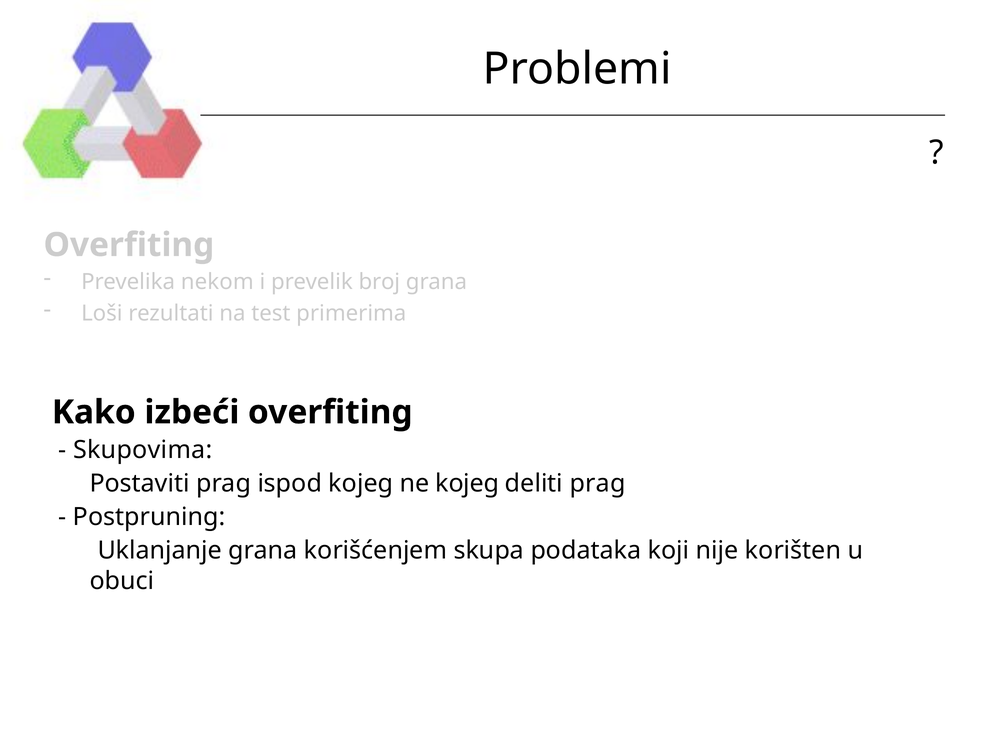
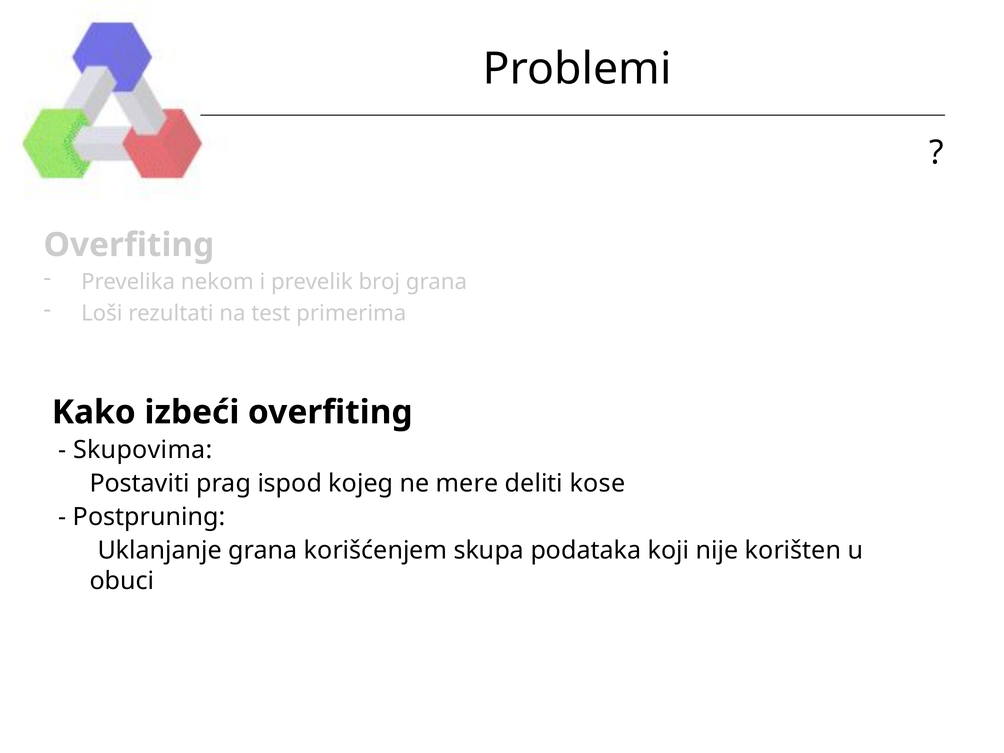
ne kojeg: kojeg -> mere (467, 484)
deliti prag: prag -> kose (598, 484)
